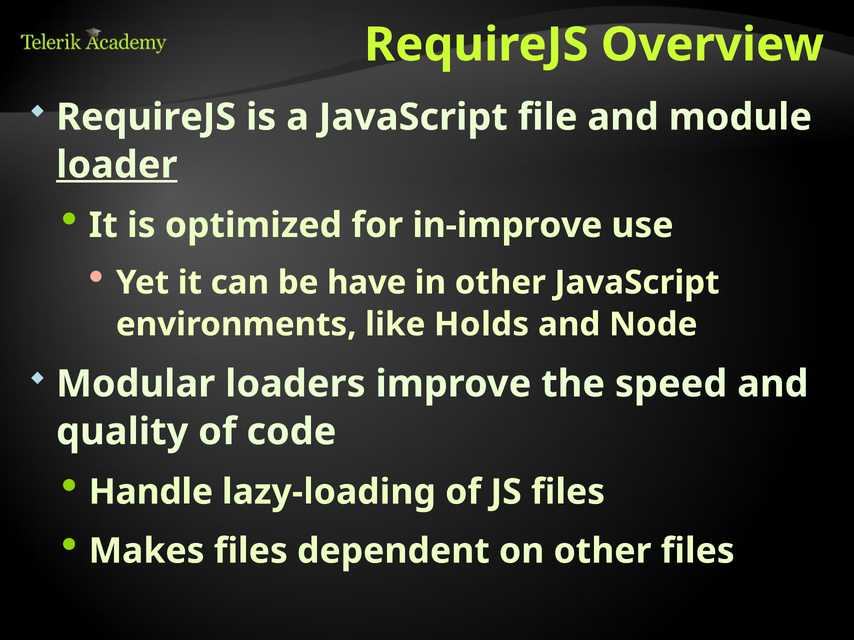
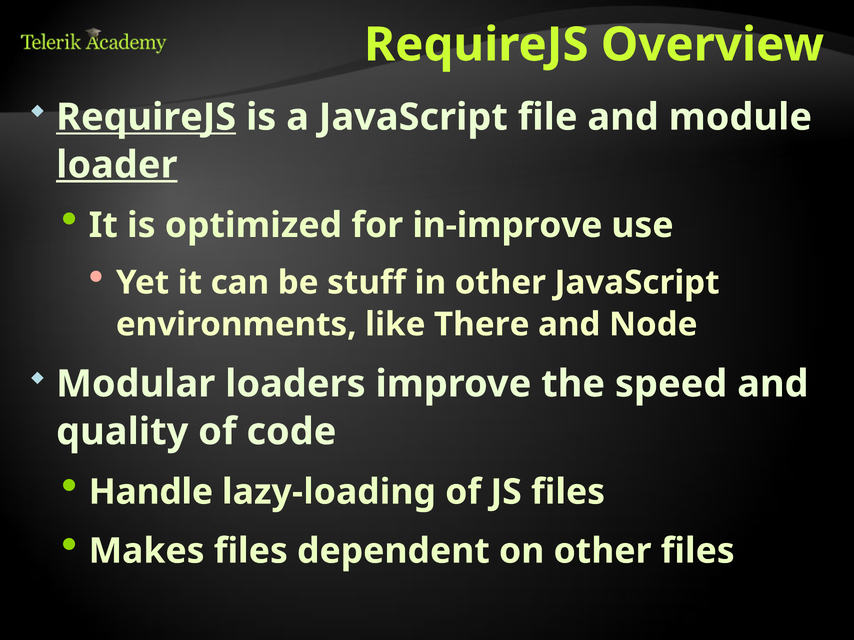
RequireJS underline: none -> present (146, 117)
have: have -> stuff (366, 283)
Holds: Holds -> There (482, 325)
